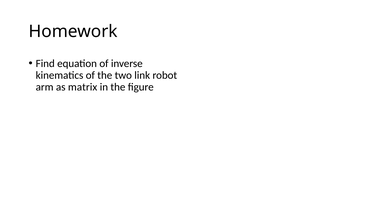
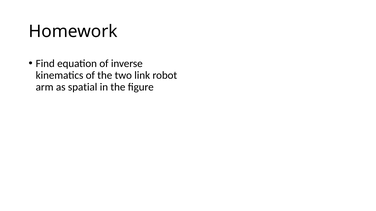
matrix: matrix -> spatial (83, 87)
